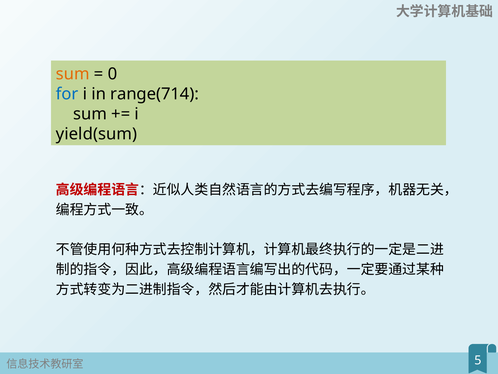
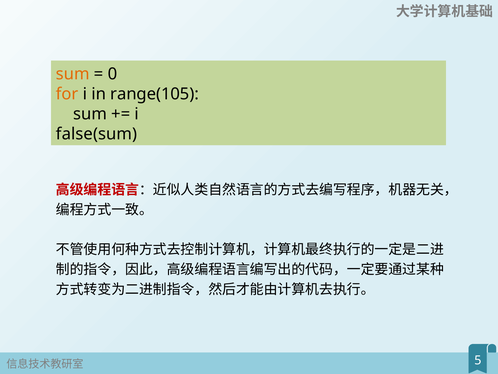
for colour: blue -> orange (67, 94)
range(714: range(714 -> range(105 (155, 94)
yield(sum: yield(sum -> false(sum (97, 134)
